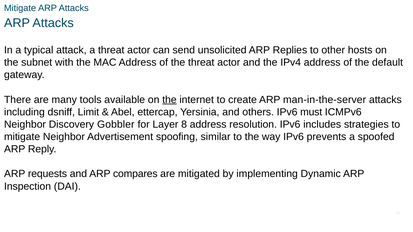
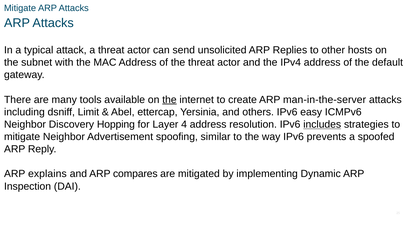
must: must -> easy (311, 112)
Gobbler: Gobbler -> Hopping (116, 125)
8: 8 -> 4 (184, 125)
includes underline: none -> present (322, 125)
requests: requests -> explains (47, 174)
